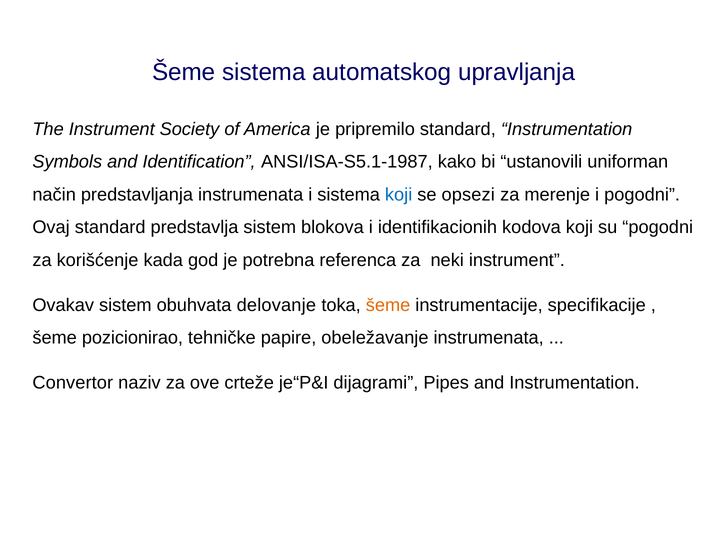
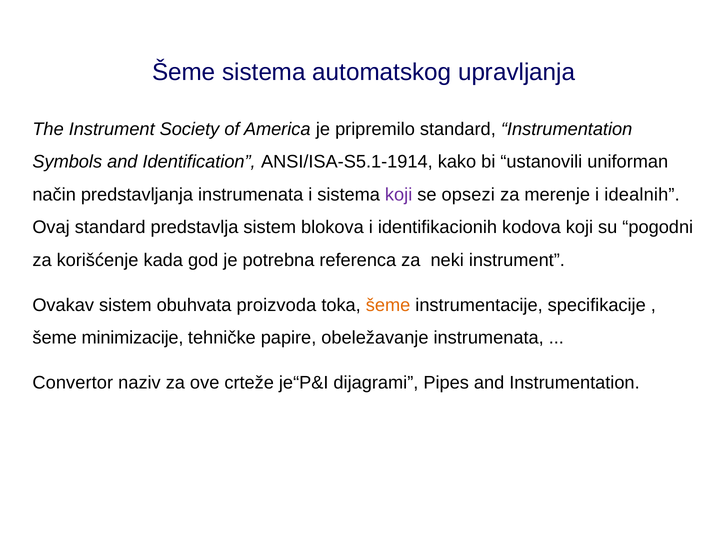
ANSI/ISA-S5.1-1987: ANSI/ISA-S5.1-1987 -> ANSI/ISA-S5.1-1914 (347, 162)
koji colour: blue -> purple (399, 195)
i pogodni: pogodni -> idealnih (642, 195)
delovanje: delovanje -> proizvoda (276, 305)
pozicionirao: pozicionirao -> minimizacije (133, 338)
